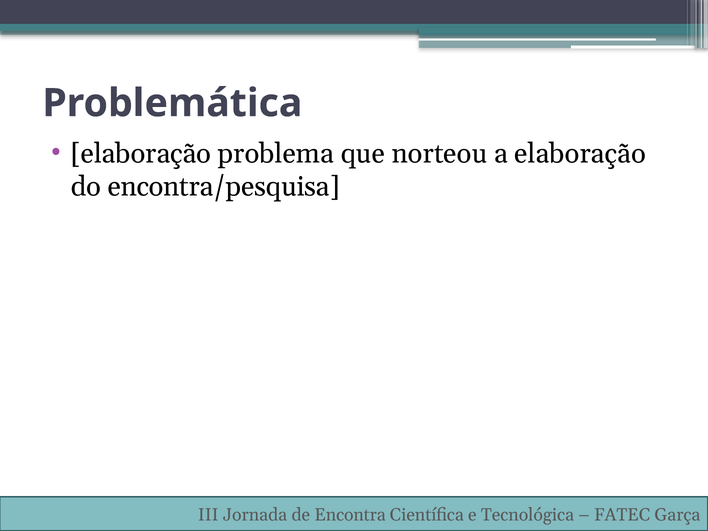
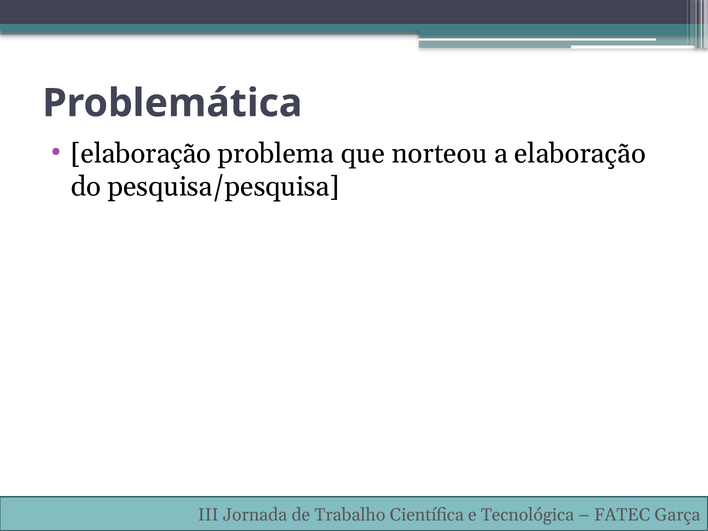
encontra/pesquisa: encontra/pesquisa -> pesquisa/pesquisa (224, 187)
Encontra: Encontra -> Trabalho (350, 515)
